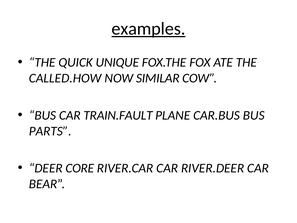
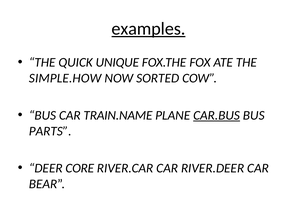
CALLED.HOW: CALLED.HOW -> SIMPLE.HOW (65, 78)
SIMILAR: SIMILAR -> SORTED (158, 78)
TRAIN.FAULT: TRAIN.FAULT -> TRAIN.NAME (118, 115)
CAR.BUS underline: none -> present (217, 115)
